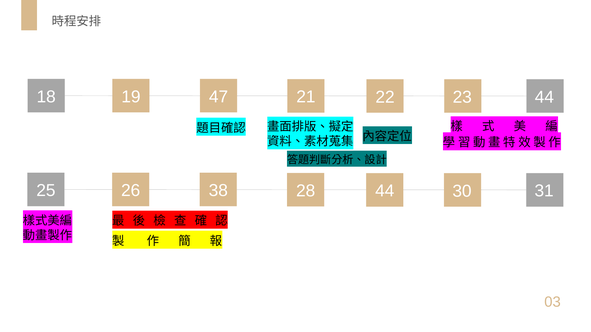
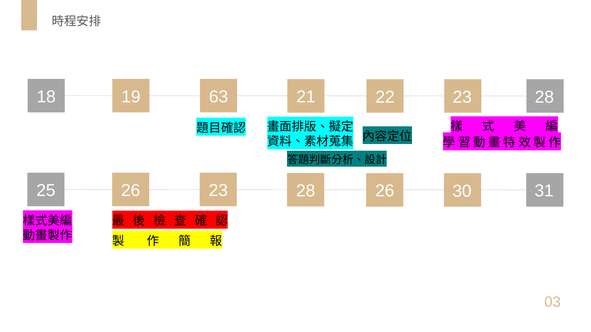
47: 47 -> 63 (219, 97)
44: 44 -> 28 (544, 97)
26 38: 38 -> 23 (218, 191)
28 44: 44 -> 26 (385, 191)
